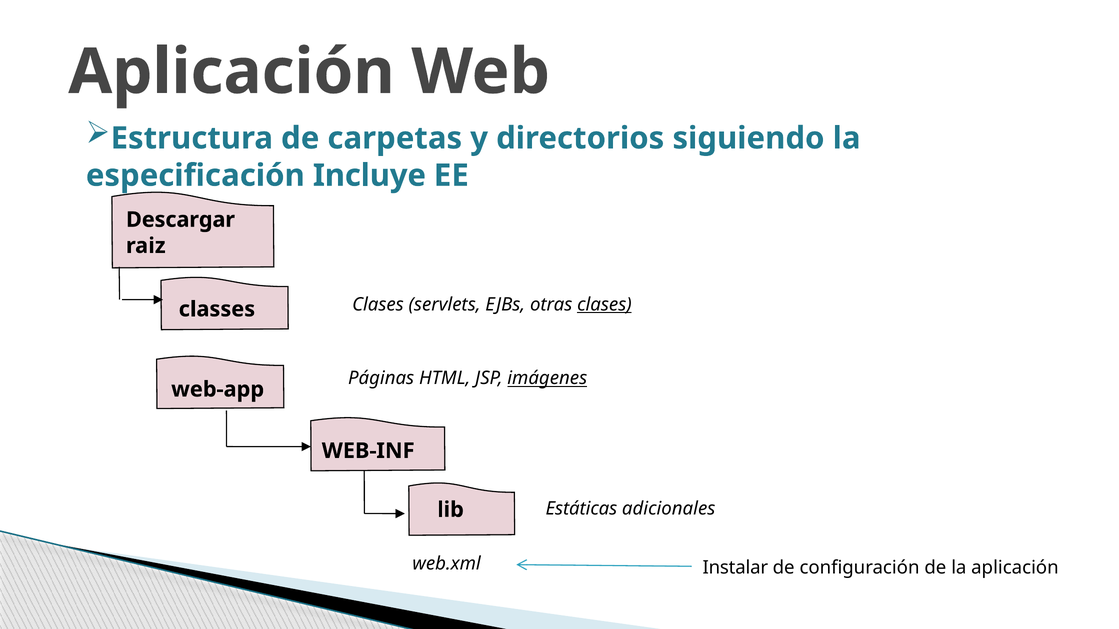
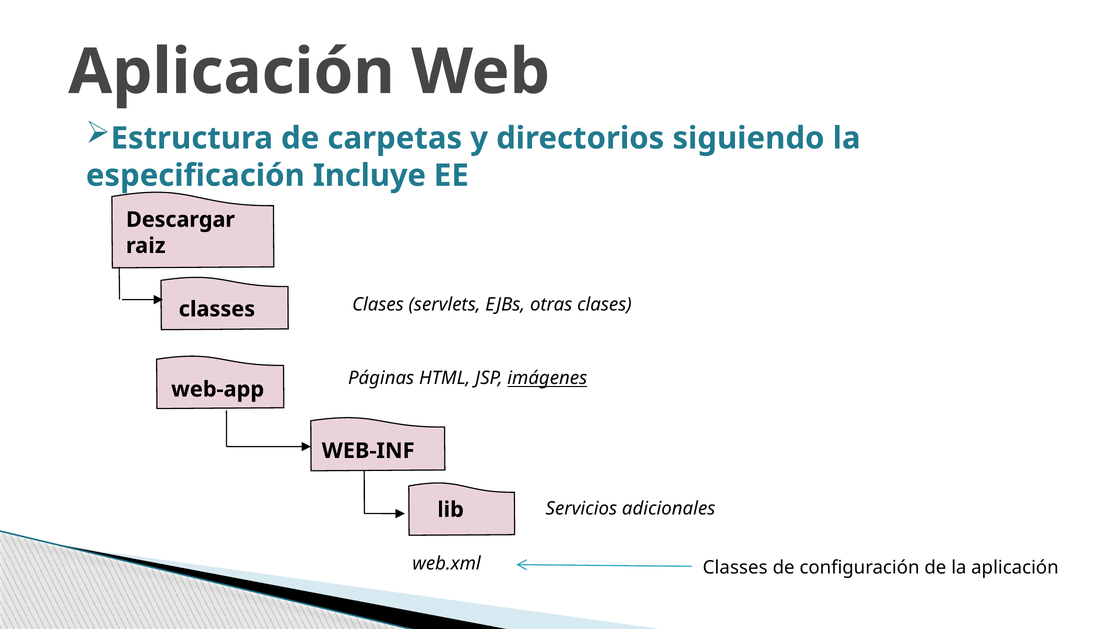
clases underline: present -> none (604, 305)
Estáticas: Estáticas -> Servicios (581, 509)
Instalar: Instalar -> Classes (735, 568)
